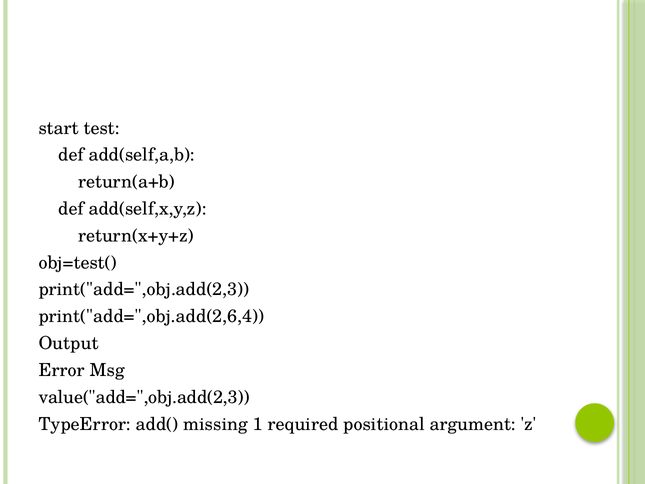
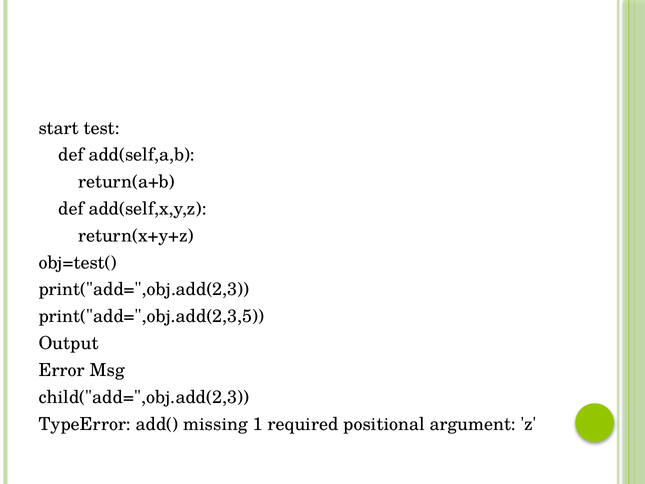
print("add=",obj.add(2,6,4: print("add=",obj.add(2,6,4 -> print("add=",obj.add(2,3,5 (151, 316)
value("add=",obj.add(2,3: value("add=",obj.add(2,3 -> child("add=",obj.add(2,3 (144, 397)
